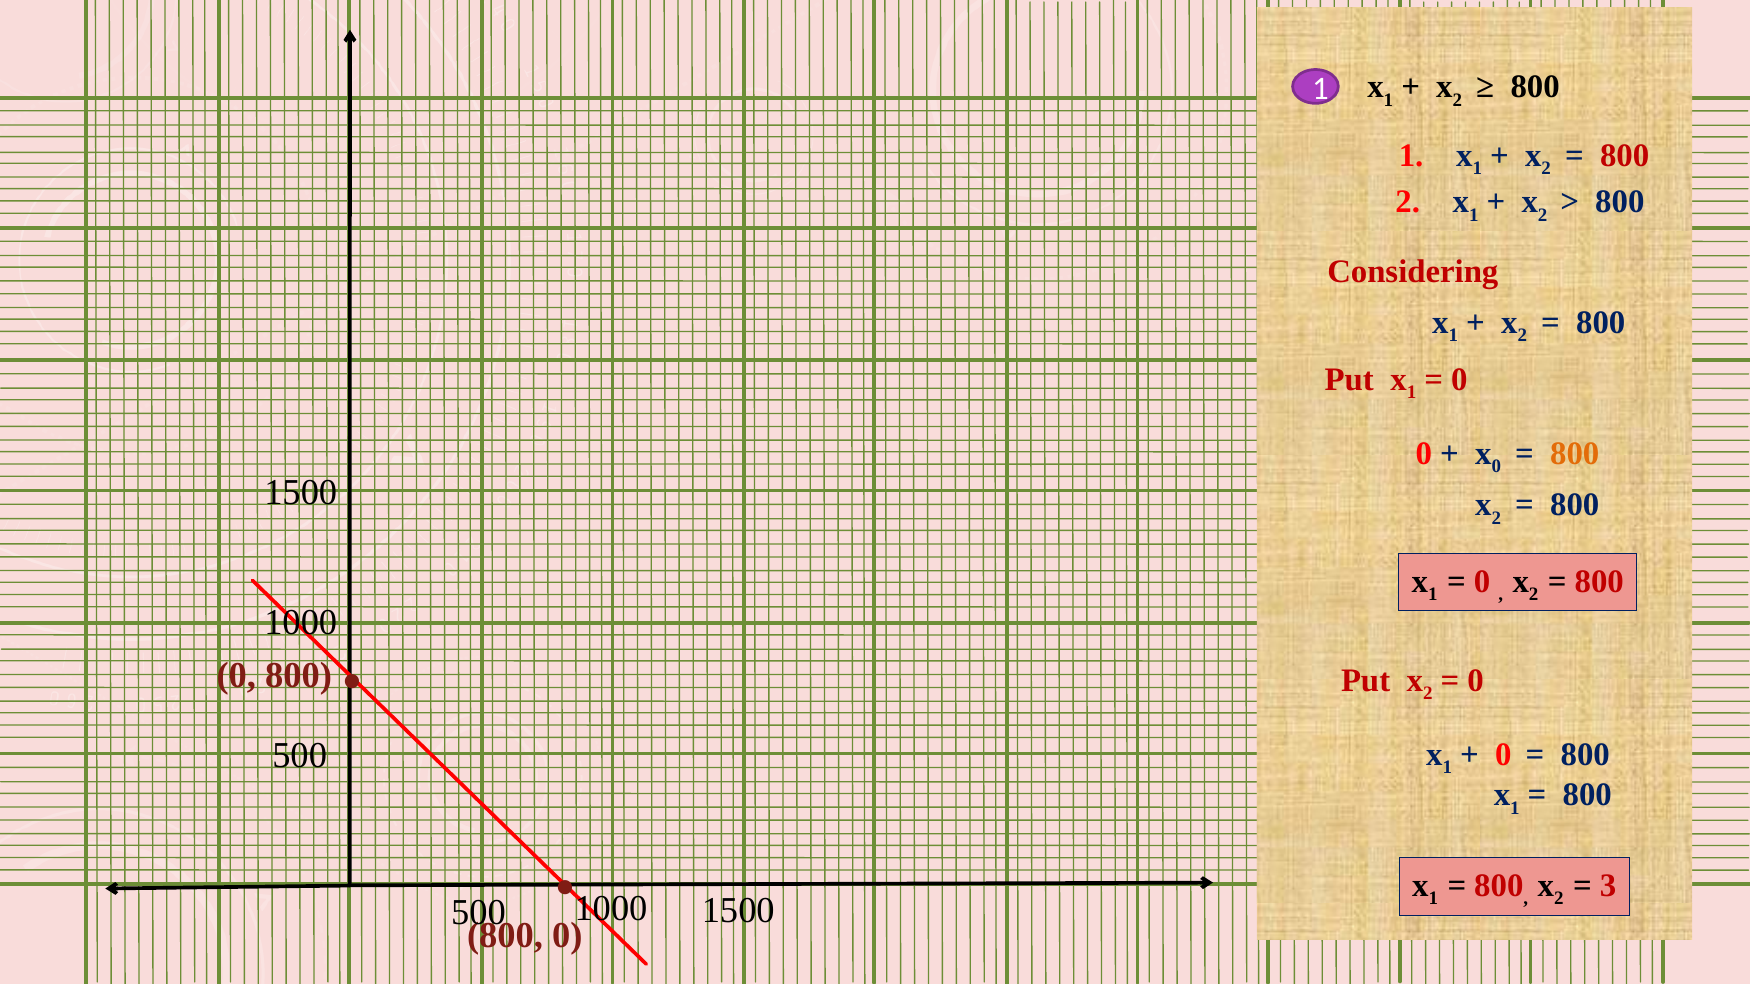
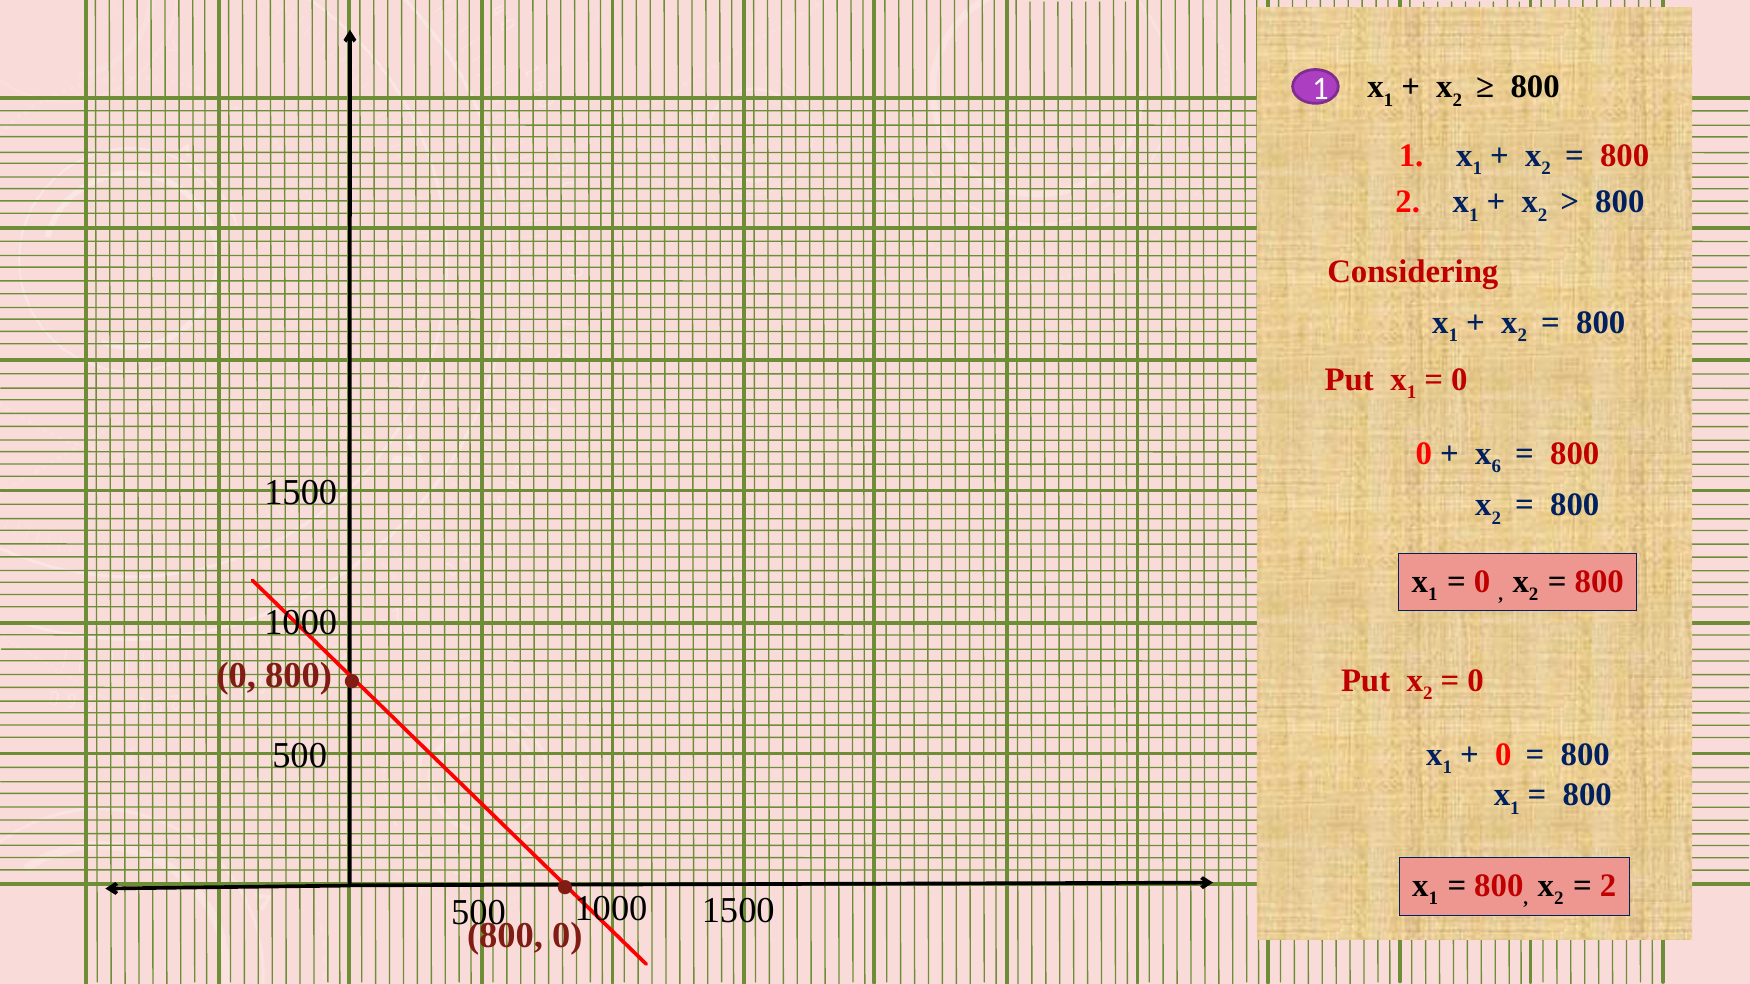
0: 0 -> 6 (1496, 466)
800 colour: orange -> red (1575, 453)
3: 3 -> 2 (1608, 886)
